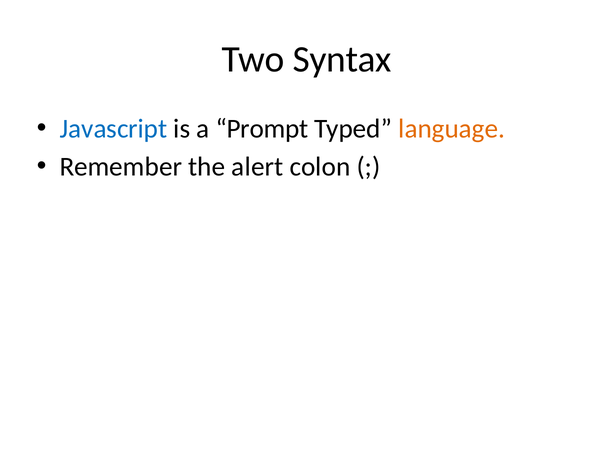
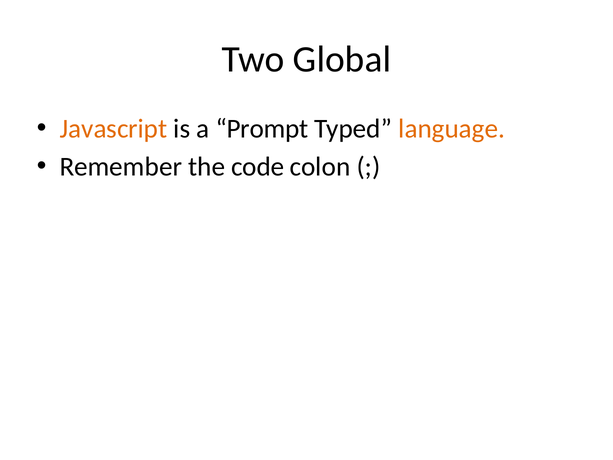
Syntax: Syntax -> Global (342, 59)
Javascript colour: blue -> orange (114, 129)
alert: alert -> code (258, 167)
